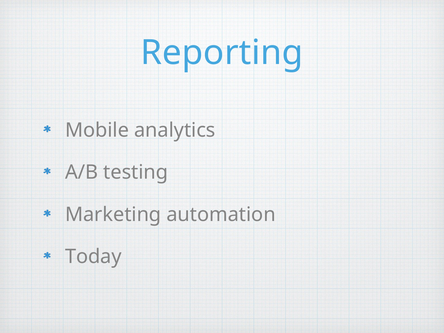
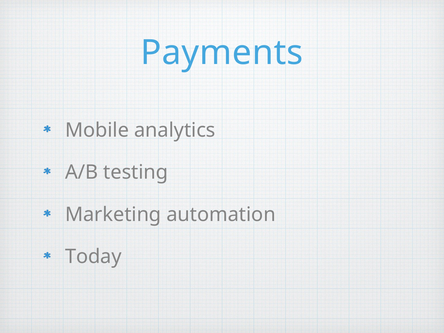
Reporting: Reporting -> Payments (222, 53)
